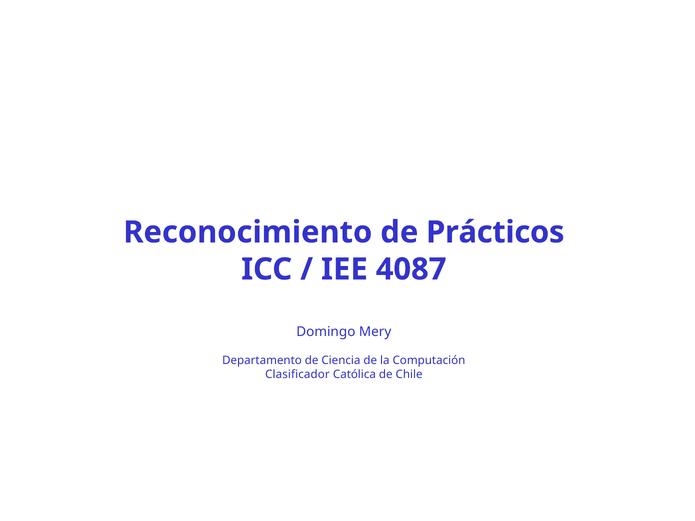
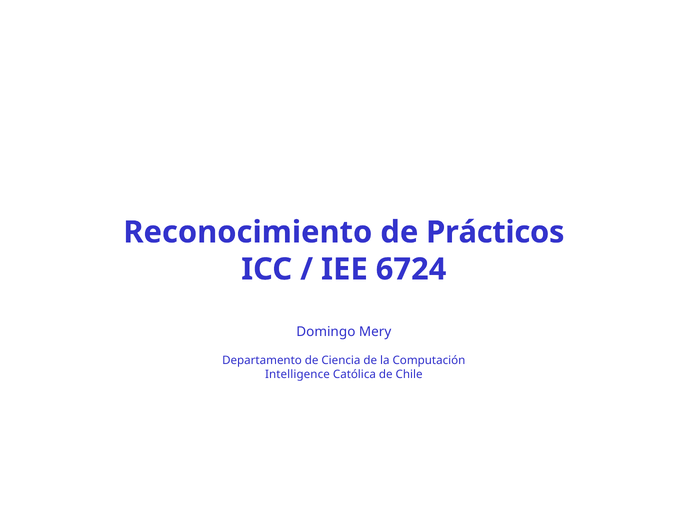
4087: 4087 -> 6724 (411, 269)
Clasificador: Clasificador -> Intelligence (297, 375)
